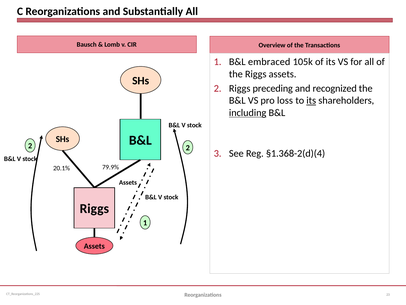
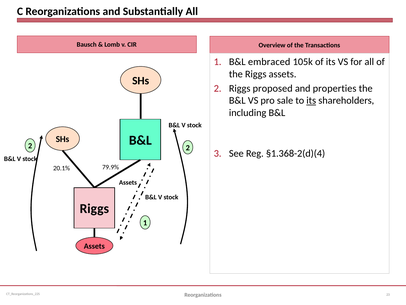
preceding: preceding -> proposed (273, 88)
recognized: recognized -> properties (335, 88)
loss: loss -> sale (285, 100)
including underline: present -> none (248, 113)
